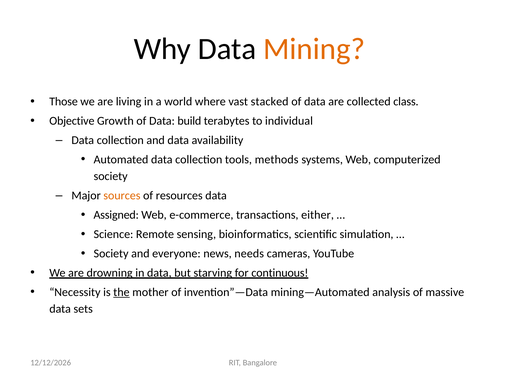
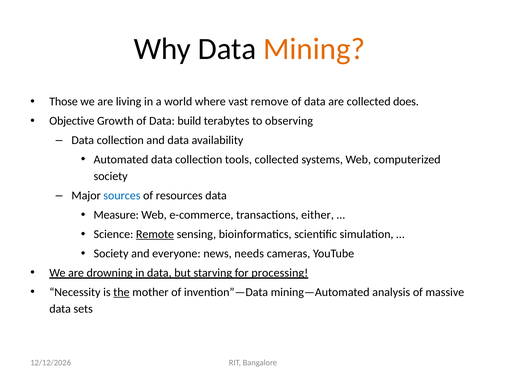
stacked: stacked -> remove (270, 102)
class: class -> does (406, 102)
individual: individual -> observing (289, 121)
tools methods: methods -> collected (277, 159)
sources colour: orange -> blue (122, 195)
Assigned: Assigned -> Measure (116, 215)
Remote underline: none -> present (155, 234)
continuous: continuous -> processing (280, 273)
